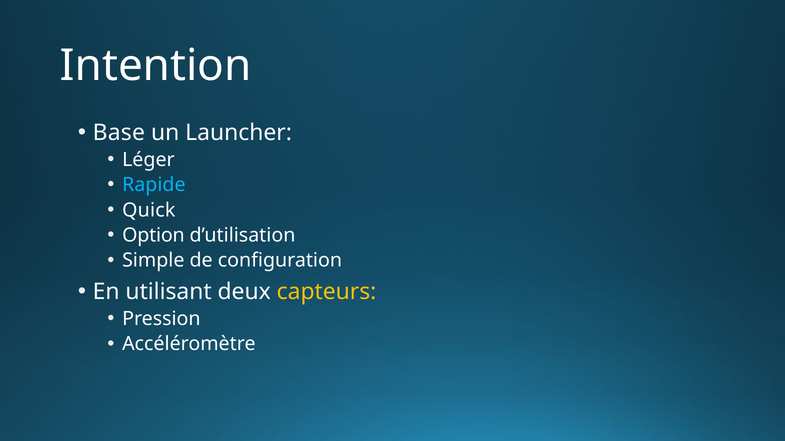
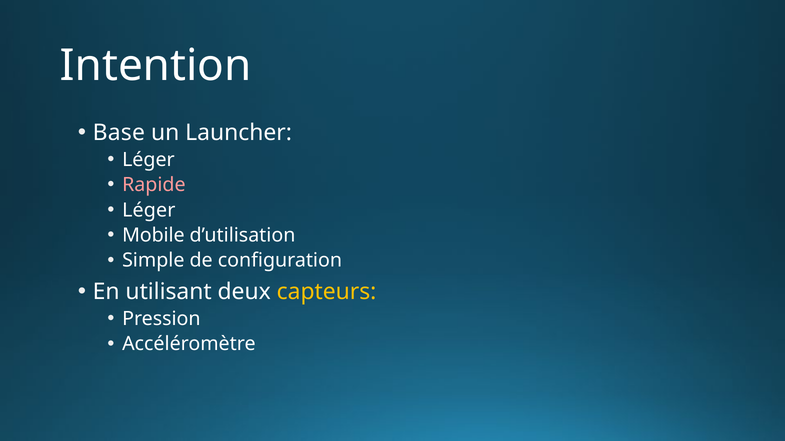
Rapide colour: light blue -> pink (154, 185)
Quick: Quick -> Léger (149, 210)
Option: Option -> Mobile (153, 236)
